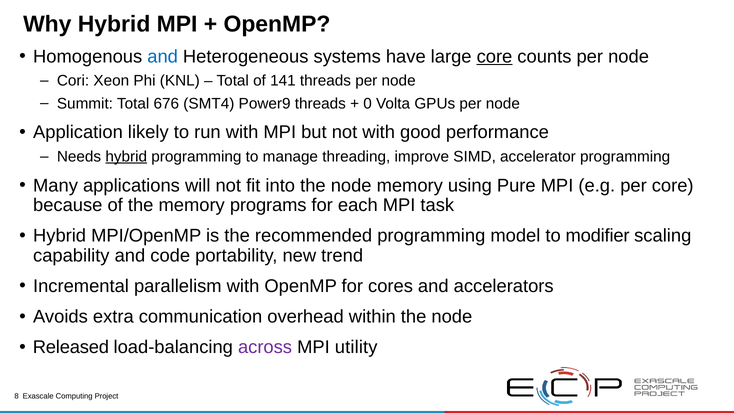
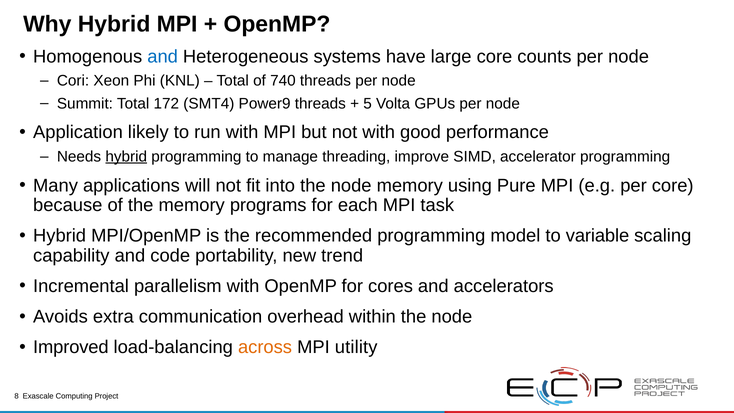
core underline: present -> none (494, 57)
141: 141 -> 740 (283, 81)
676: 676 -> 172 (166, 103)
0: 0 -> 5 (368, 103)
modifier: modifier -> variable (598, 236)
Released: Released -> Improved (71, 347)
across colour: purple -> orange (265, 347)
